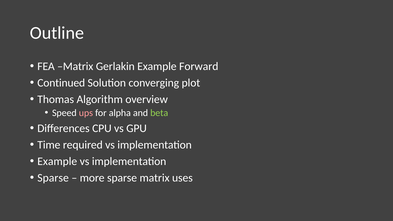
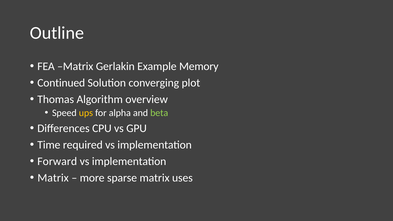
Forward: Forward -> Memory (199, 66)
ups colour: pink -> yellow (86, 113)
Example: Example -> Forward (57, 161)
Sparse: Sparse -> Matrix (53, 178)
